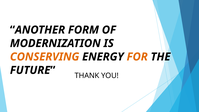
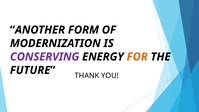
CONSERVING colour: orange -> purple (45, 57)
